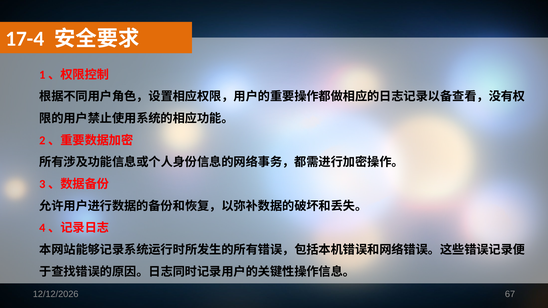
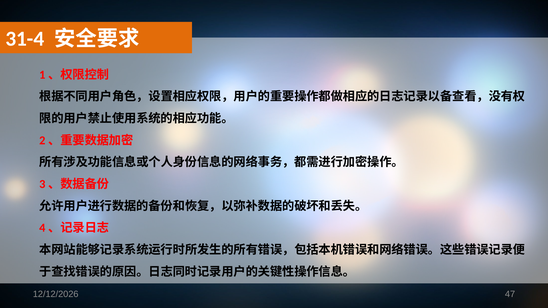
17-4: 17-4 -> 31-4 (25, 39)
67: 67 -> 47 (510, 295)
